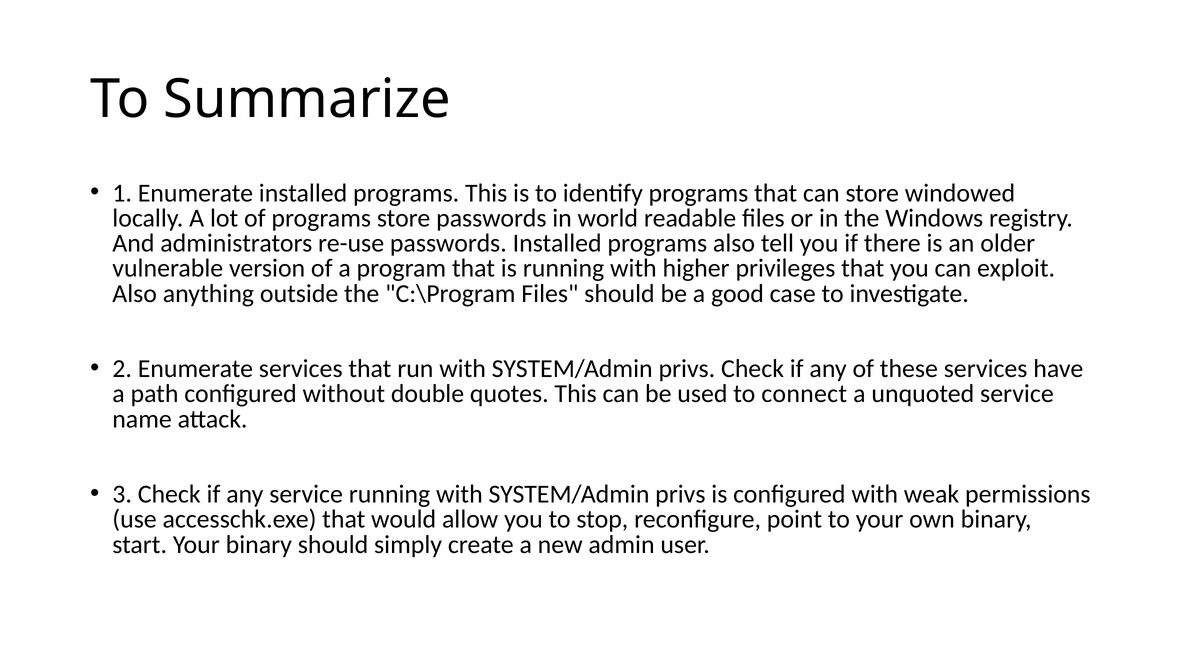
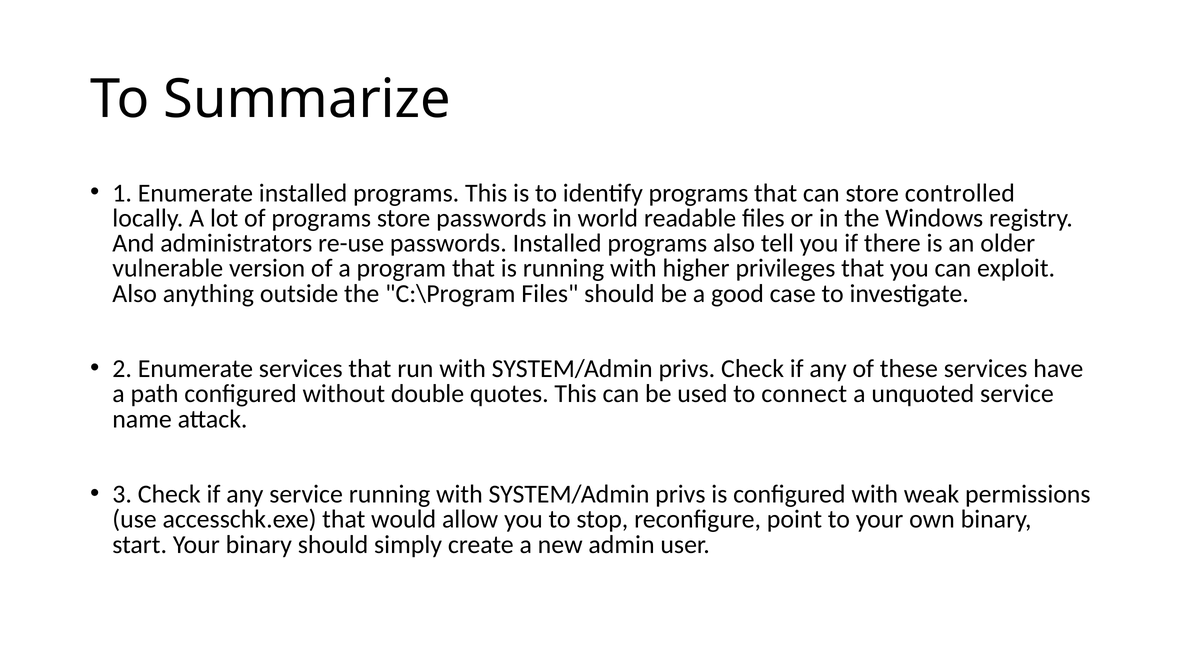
windowed: windowed -> controlled (960, 193)
